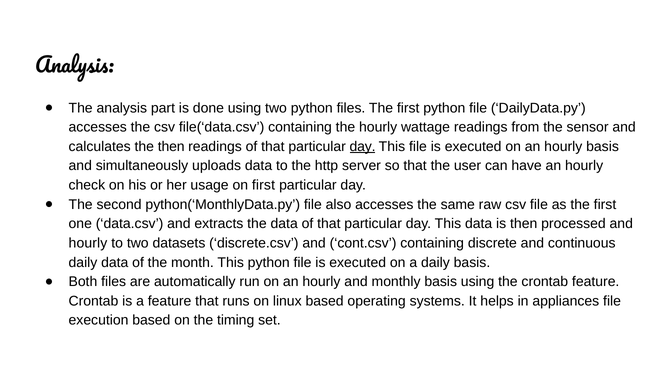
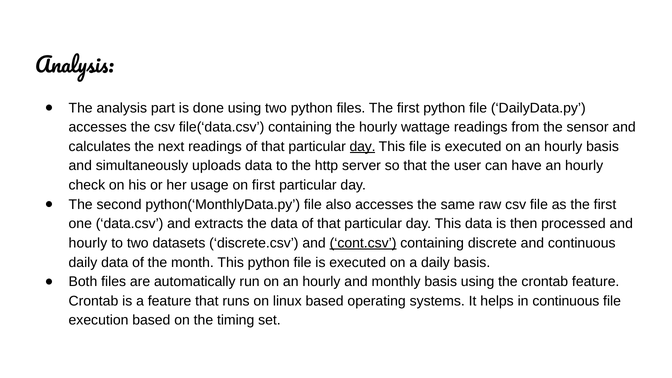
the then: then -> next (171, 147)
cont.csv underline: none -> present (363, 243)
in appliances: appliances -> continuous (566, 301)
